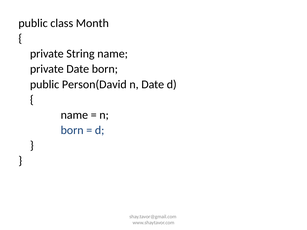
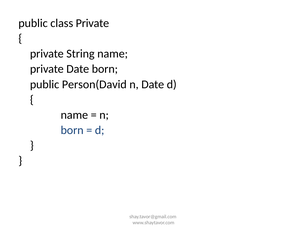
class Month: Month -> Private (92, 23)
